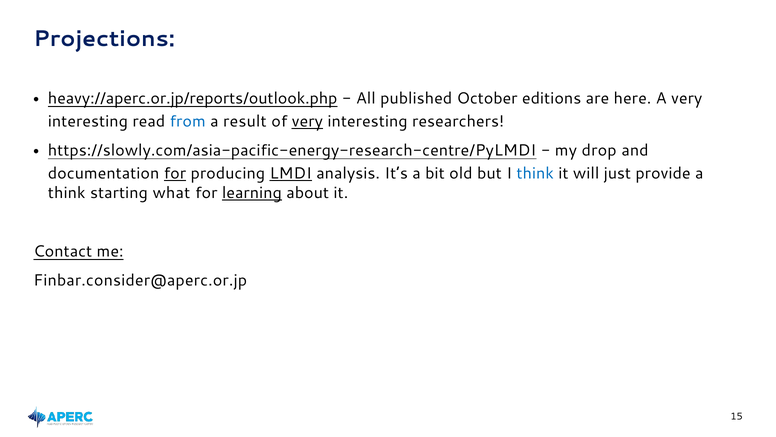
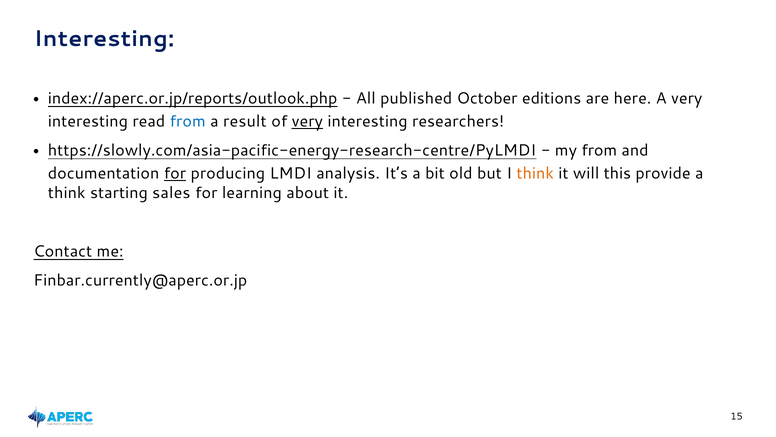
Projections: Projections -> Interesting (104, 39)
heavy://aperc.or.jp/reports/outlook.php: heavy://aperc.or.jp/reports/outlook.php -> index://aperc.or.jp/reports/outlook.php (193, 98)
my drop: drop -> from (599, 150)
LMDI underline: present -> none (291, 173)
think colour: blue -> orange (535, 173)
just: just -> this (617, 173)
what: what -> sales (171, 193)
learning underline: present -> none (252, 193)
Finbar.consider@aperc.or.jp: Finbar.consider@aperc.or.jp -> Finbar.currently@aperc.or.jp (140, 280)
